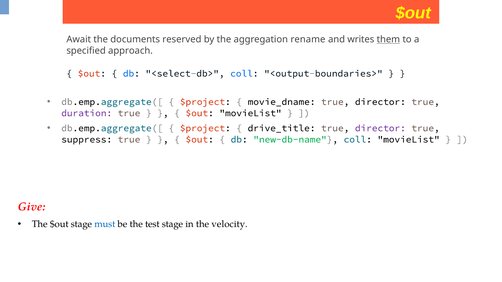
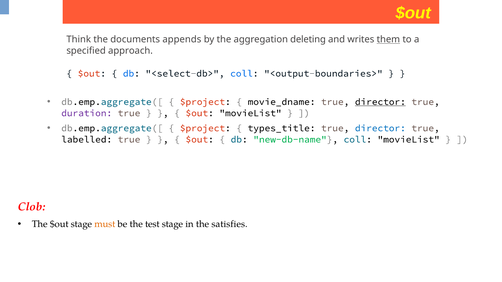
Await: Await -> Think (79, 40)
reserved: reserved -> appends (182, 40)
rename: rename -> deleting (308, 40)
director underline: none -> present (380, 102)
drive_title: drive_title -> types_title (282, 128)
director colour: purple -> blue (380, 128)
suppress: suppress -> labelled (87, 140)
Give: Give -> Clob (32, 207)
must colour: blue -> orange (105, 224)
velocity: velocity -> satisfies (229, 224)
